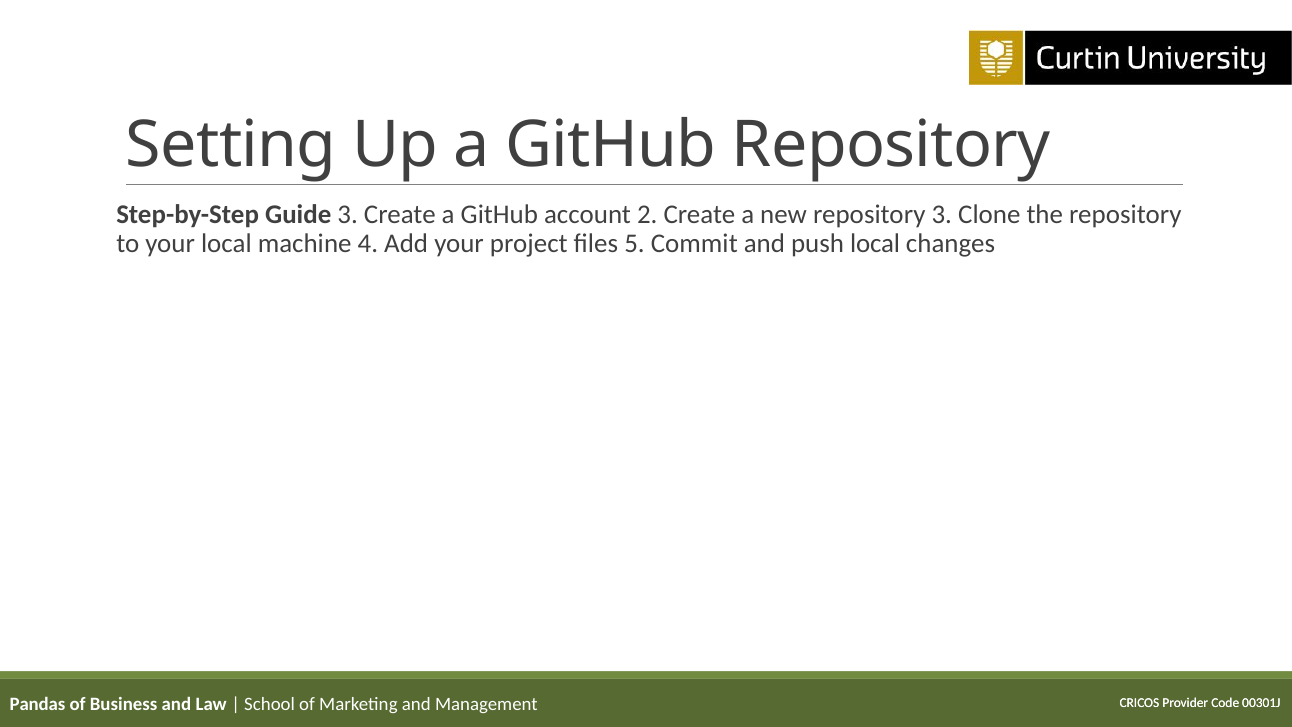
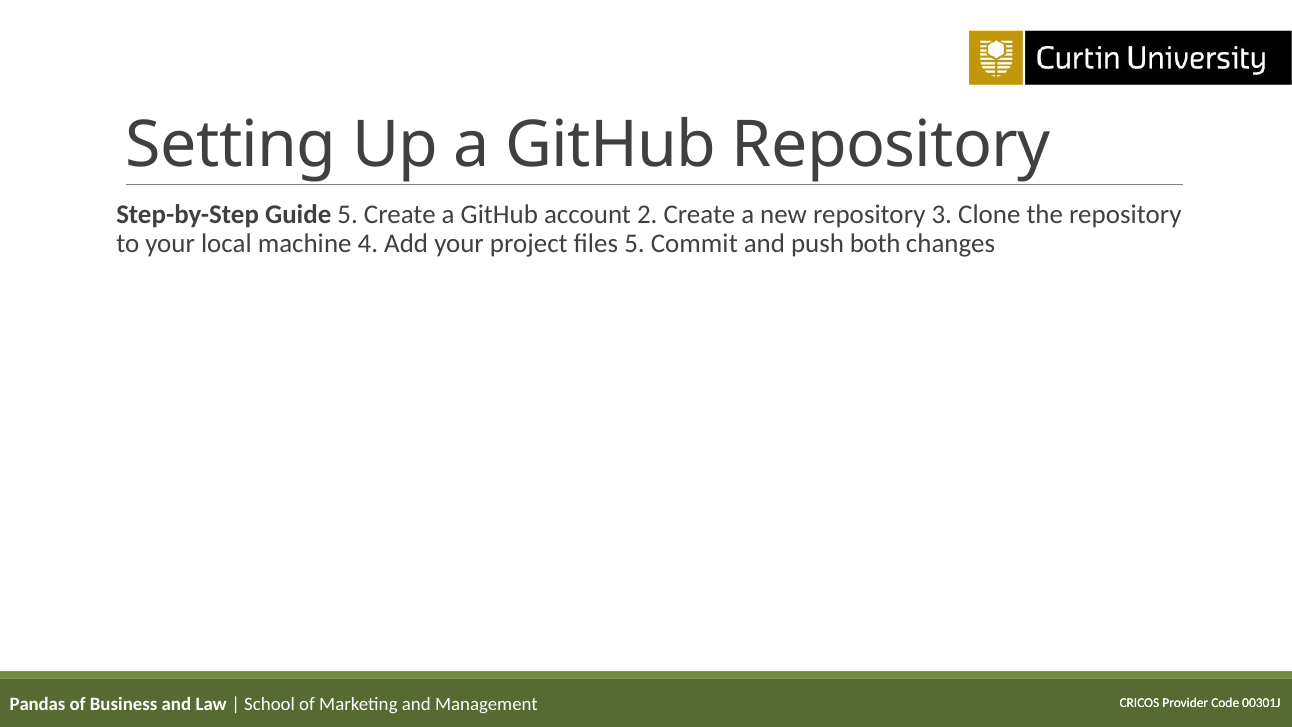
Guide 3: 3 -> 5 (348, 215)
push local: local -> both (875, 244)
